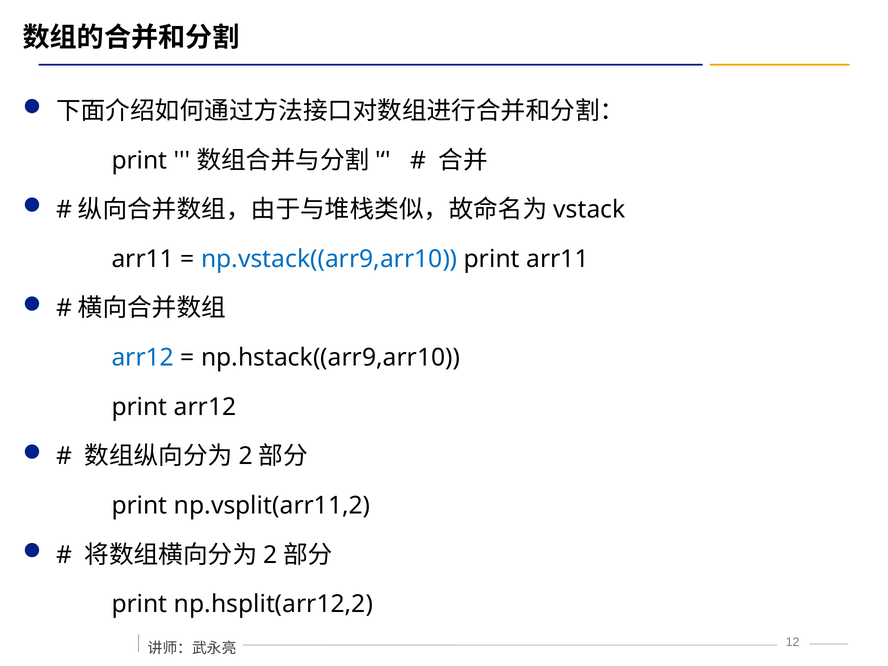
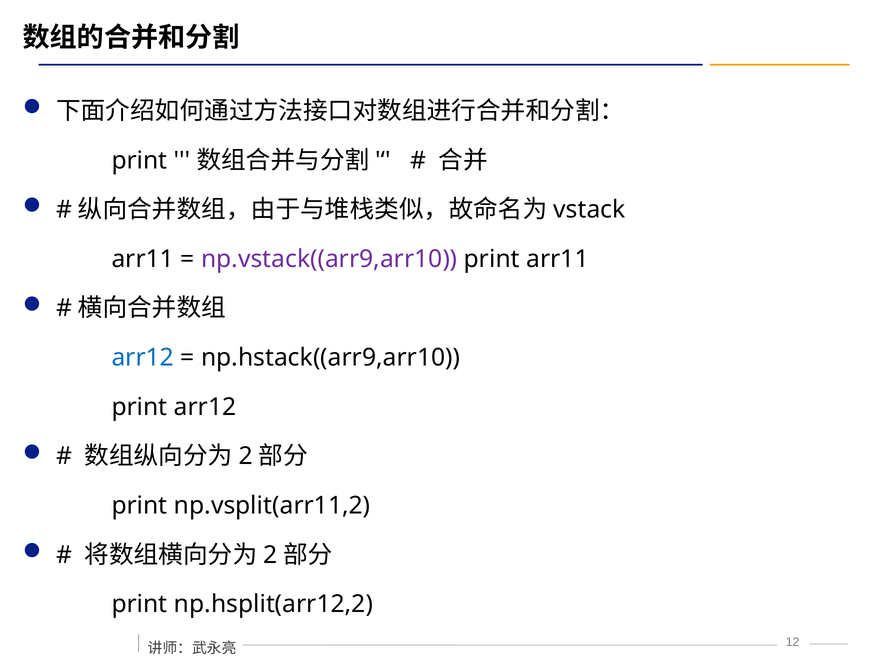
np.vstack((arr9,arr10 colour: blue -> purple (329, 259)
